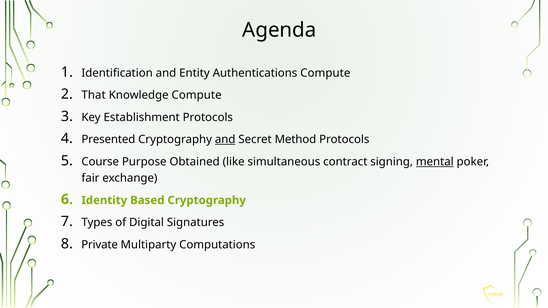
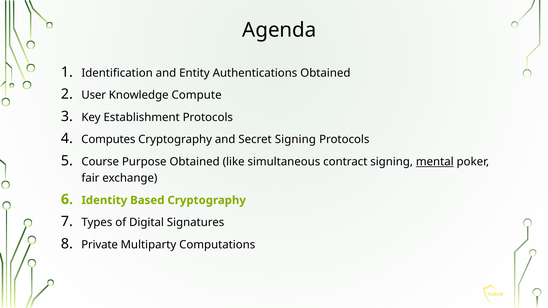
Authentications Compute: Compute -> Obtained (325, 73)
That: That -> User (94, 95)
Presented: Presented -> Computes (108, 140)
and underline: present -> none (225, 140)
Secret Method: Method -> Signing (295, 140)
